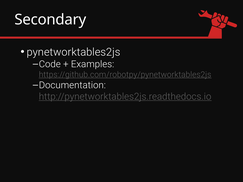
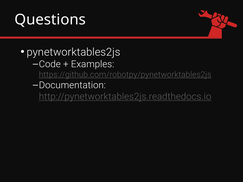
Secondary: Secondary -> Questions (50, 20)
